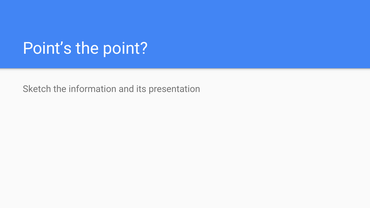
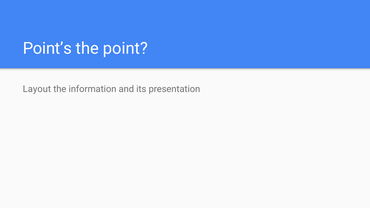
Sketch: Sketch -> Layout (37, 89)
